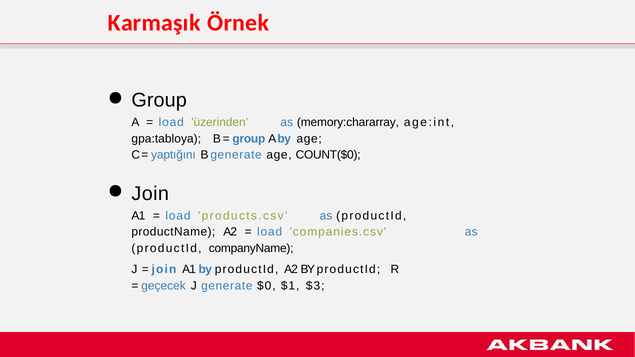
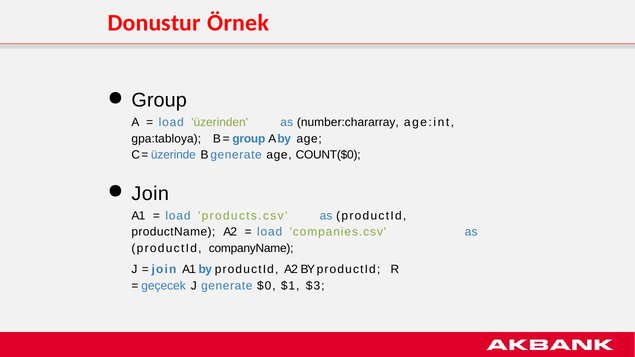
Karmaşık: Karmaşık -> Donustur (154, 23)
memory:chararray: memory:chararray -> number:chararray (348, 122)
yaptığını: yaptığını -> üzerinde (173, 155)
